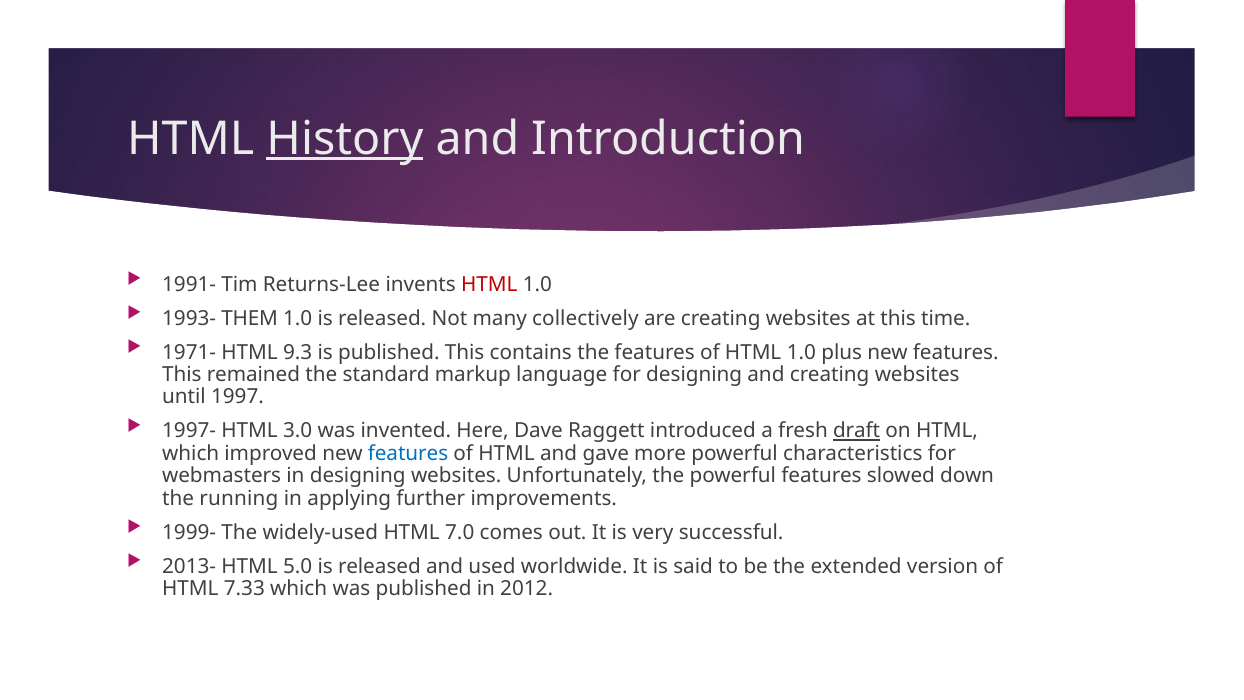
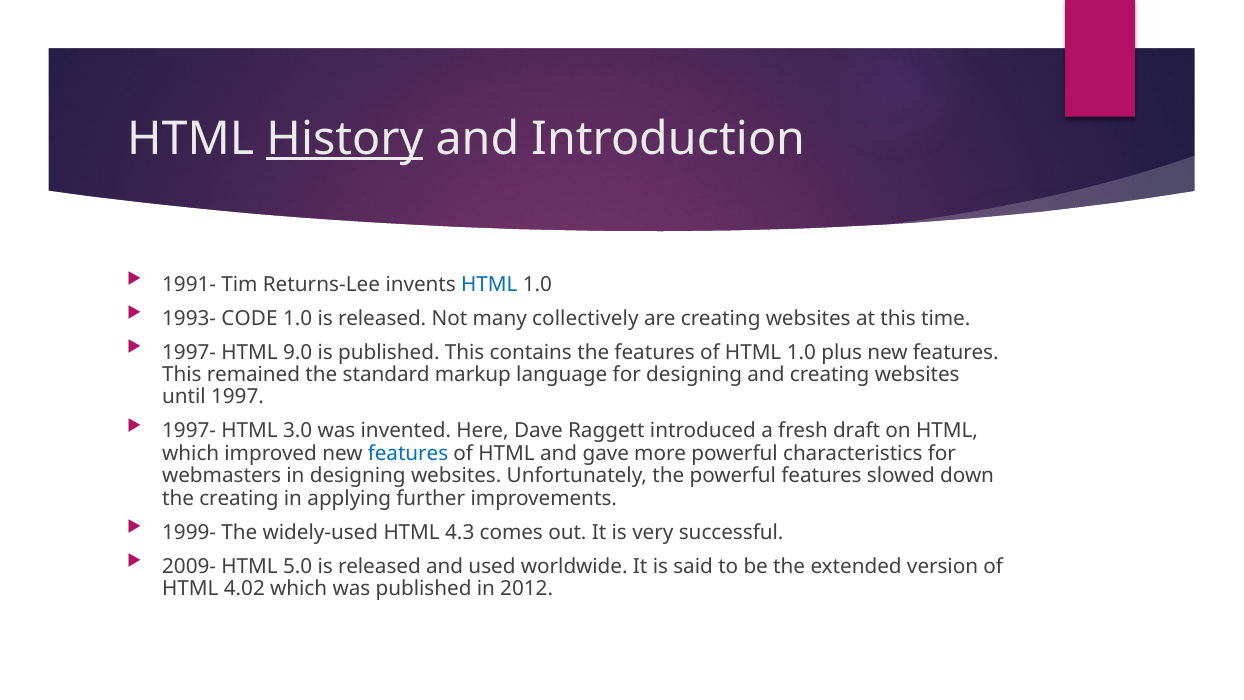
HTML colour: red -> blue (489, 284)
THEM: THEM -> CODE (249, 318)
1971-: 1971- -> 1997- (189, 352)
9.3: 9.3 -> 9.0 (298, 352)
draft underline: present -> none (857, 431)
the running: running -> creating (239, 498)
7.0: 7.0 -> 4.3 (460, 532)
2013-: 2013- -> 2009- (189, 566)
7.33: 7.33 -> 4.02 (244, 588)
